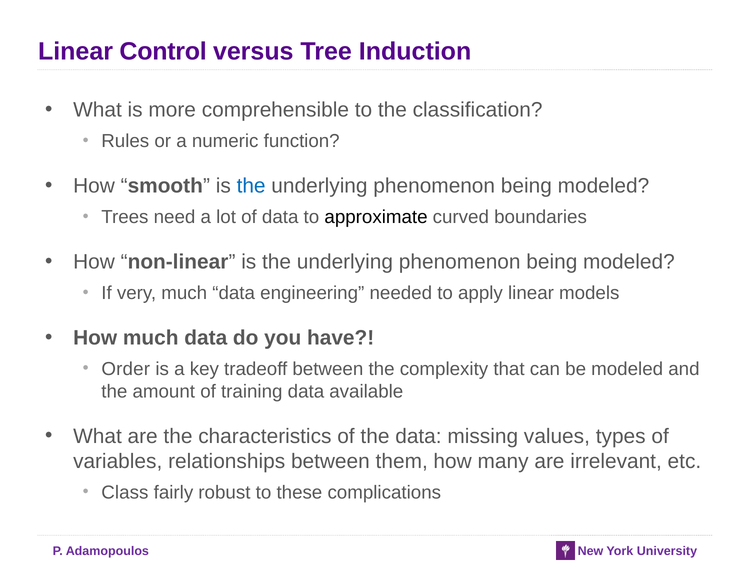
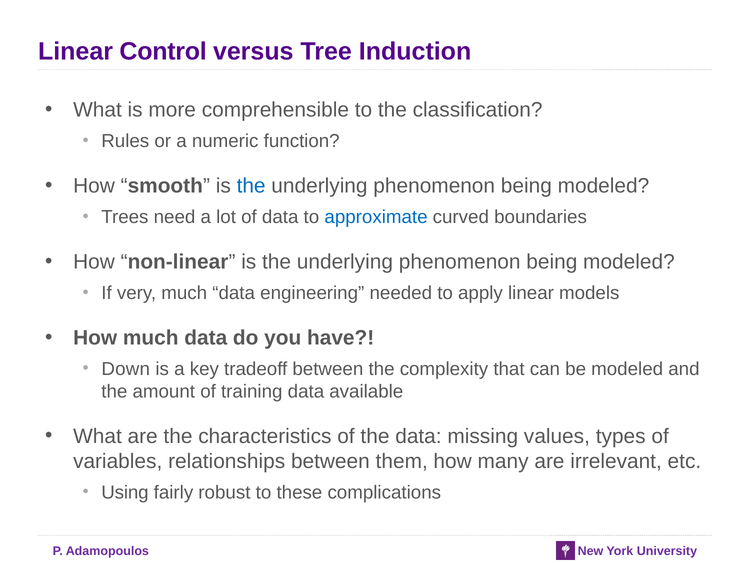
approximate colour: black -> blue (376, 217)
Order: Order -> Down (126, 369)
Class: Class -> Using (125, 492)
